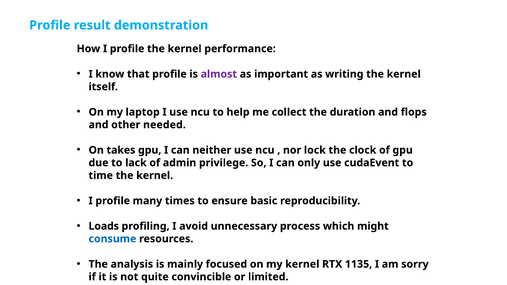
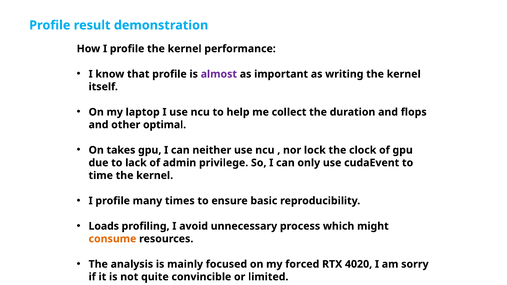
needed: needed -> optimal (165, 125)
consume colour: blue -> orange (112, 239)
my kernel: kernel -> forced (302, 264)
1135: 1135 -> 4020 (359, 264)
